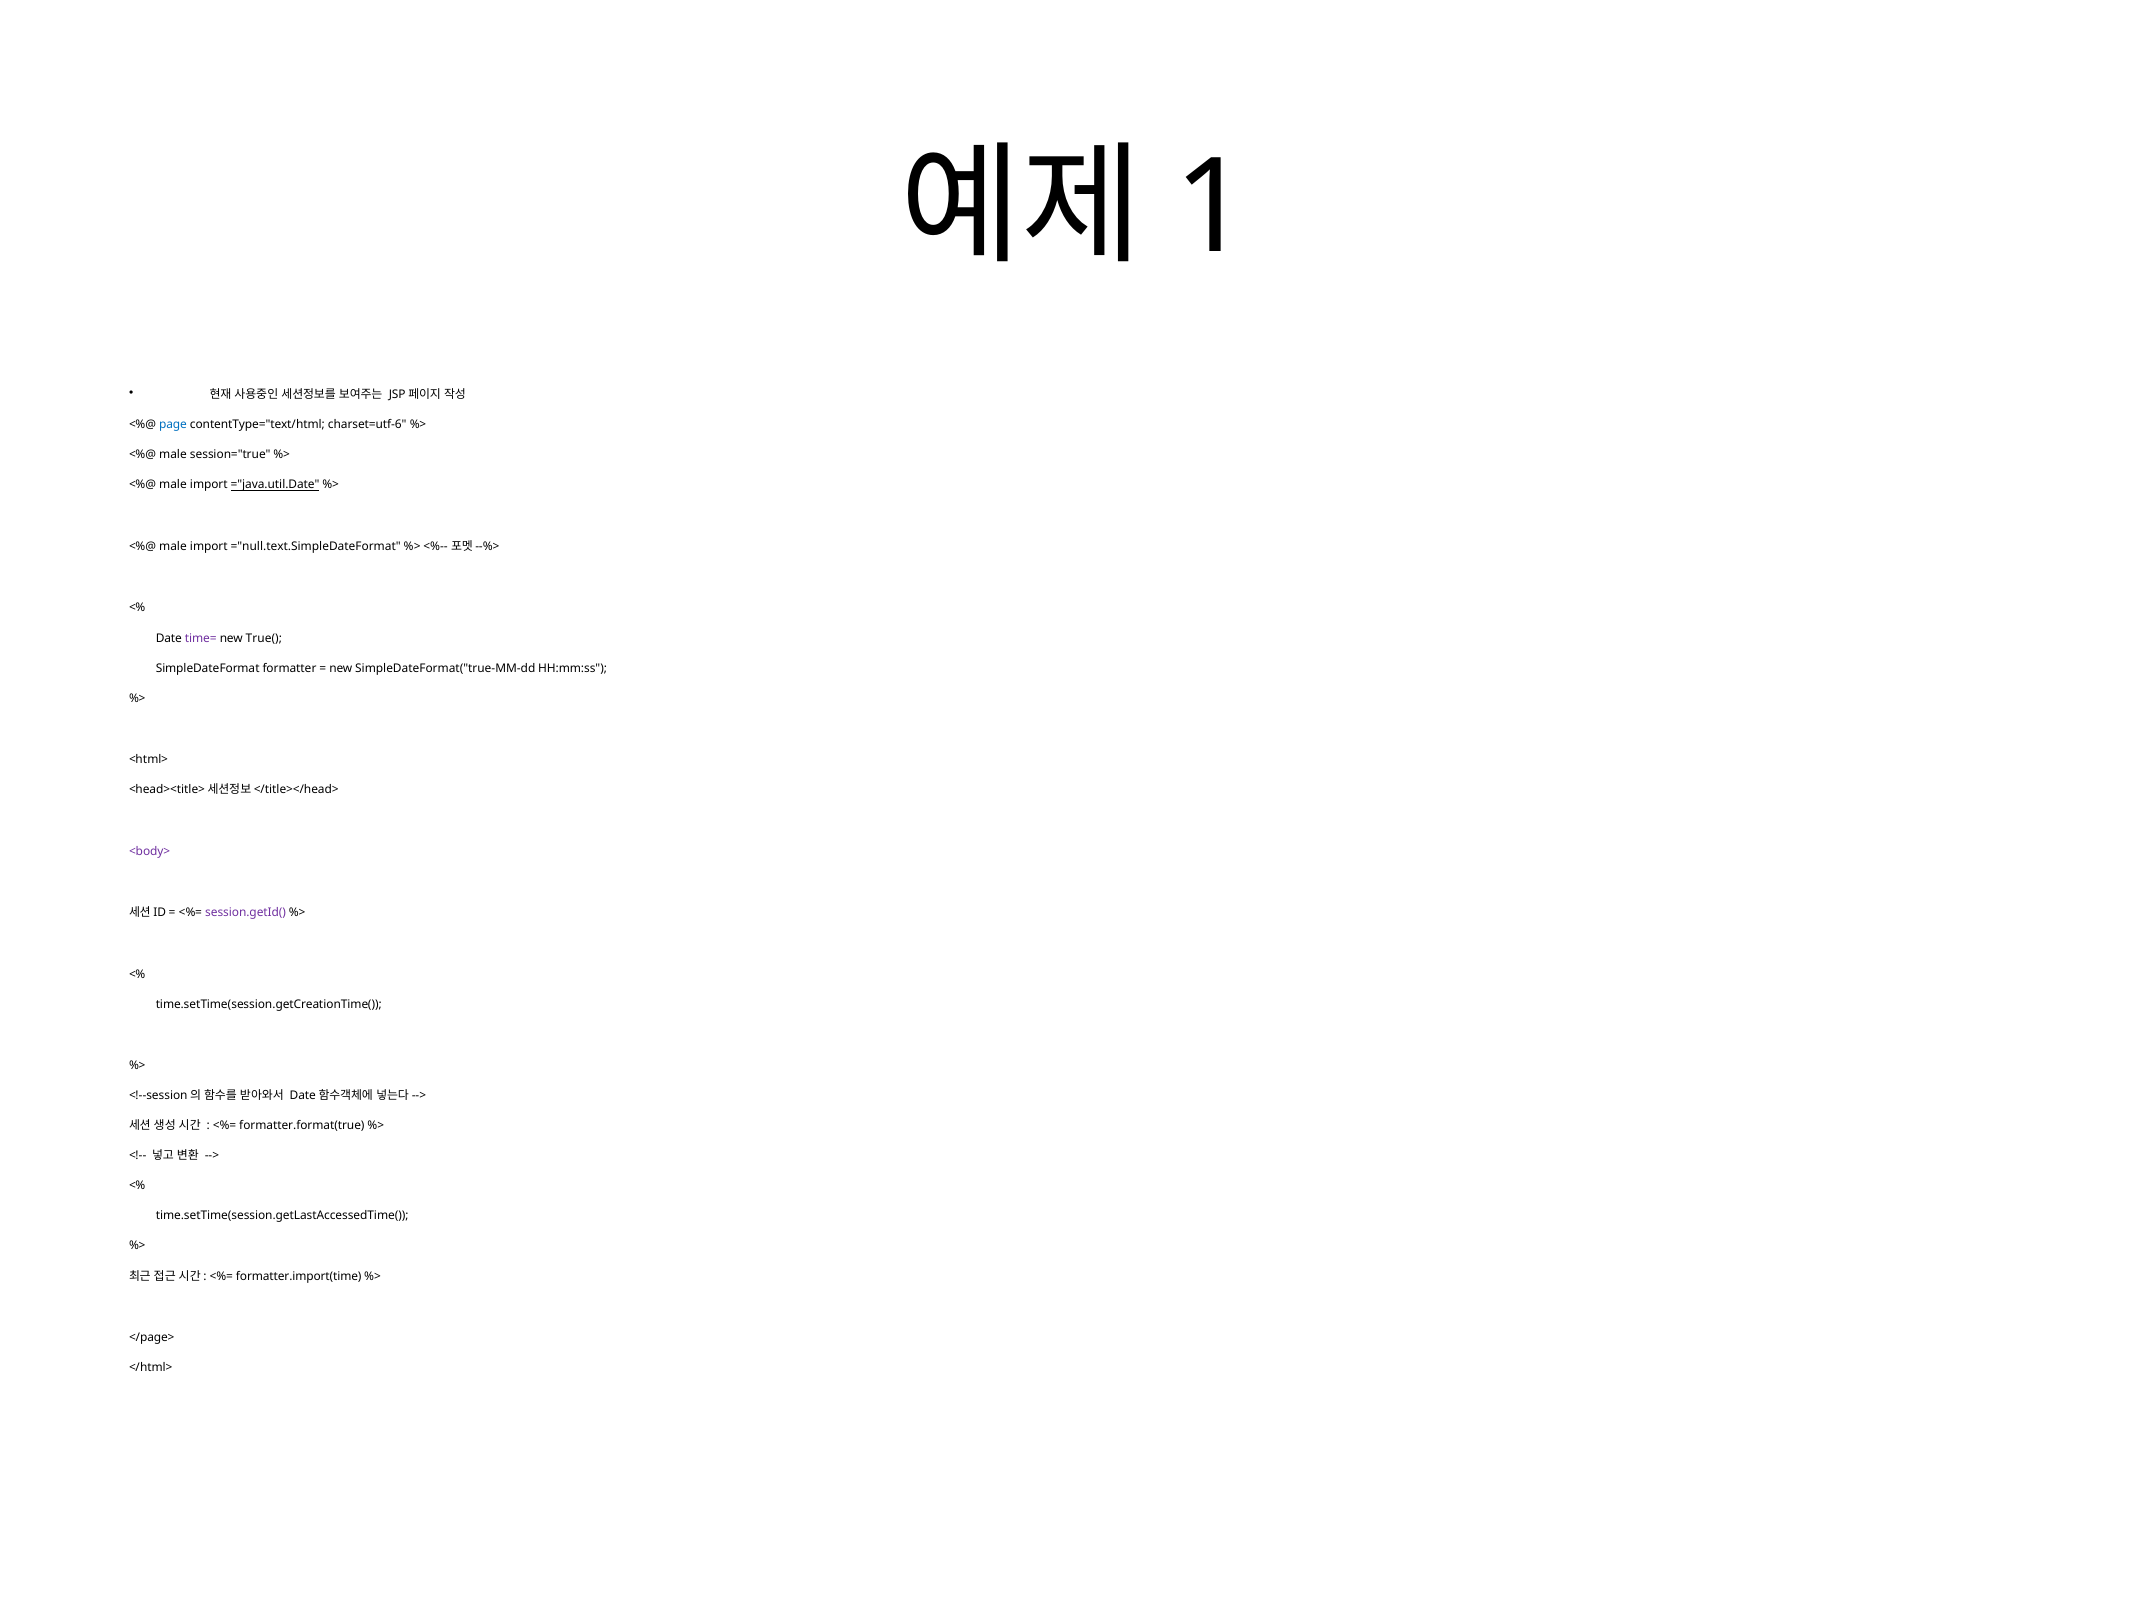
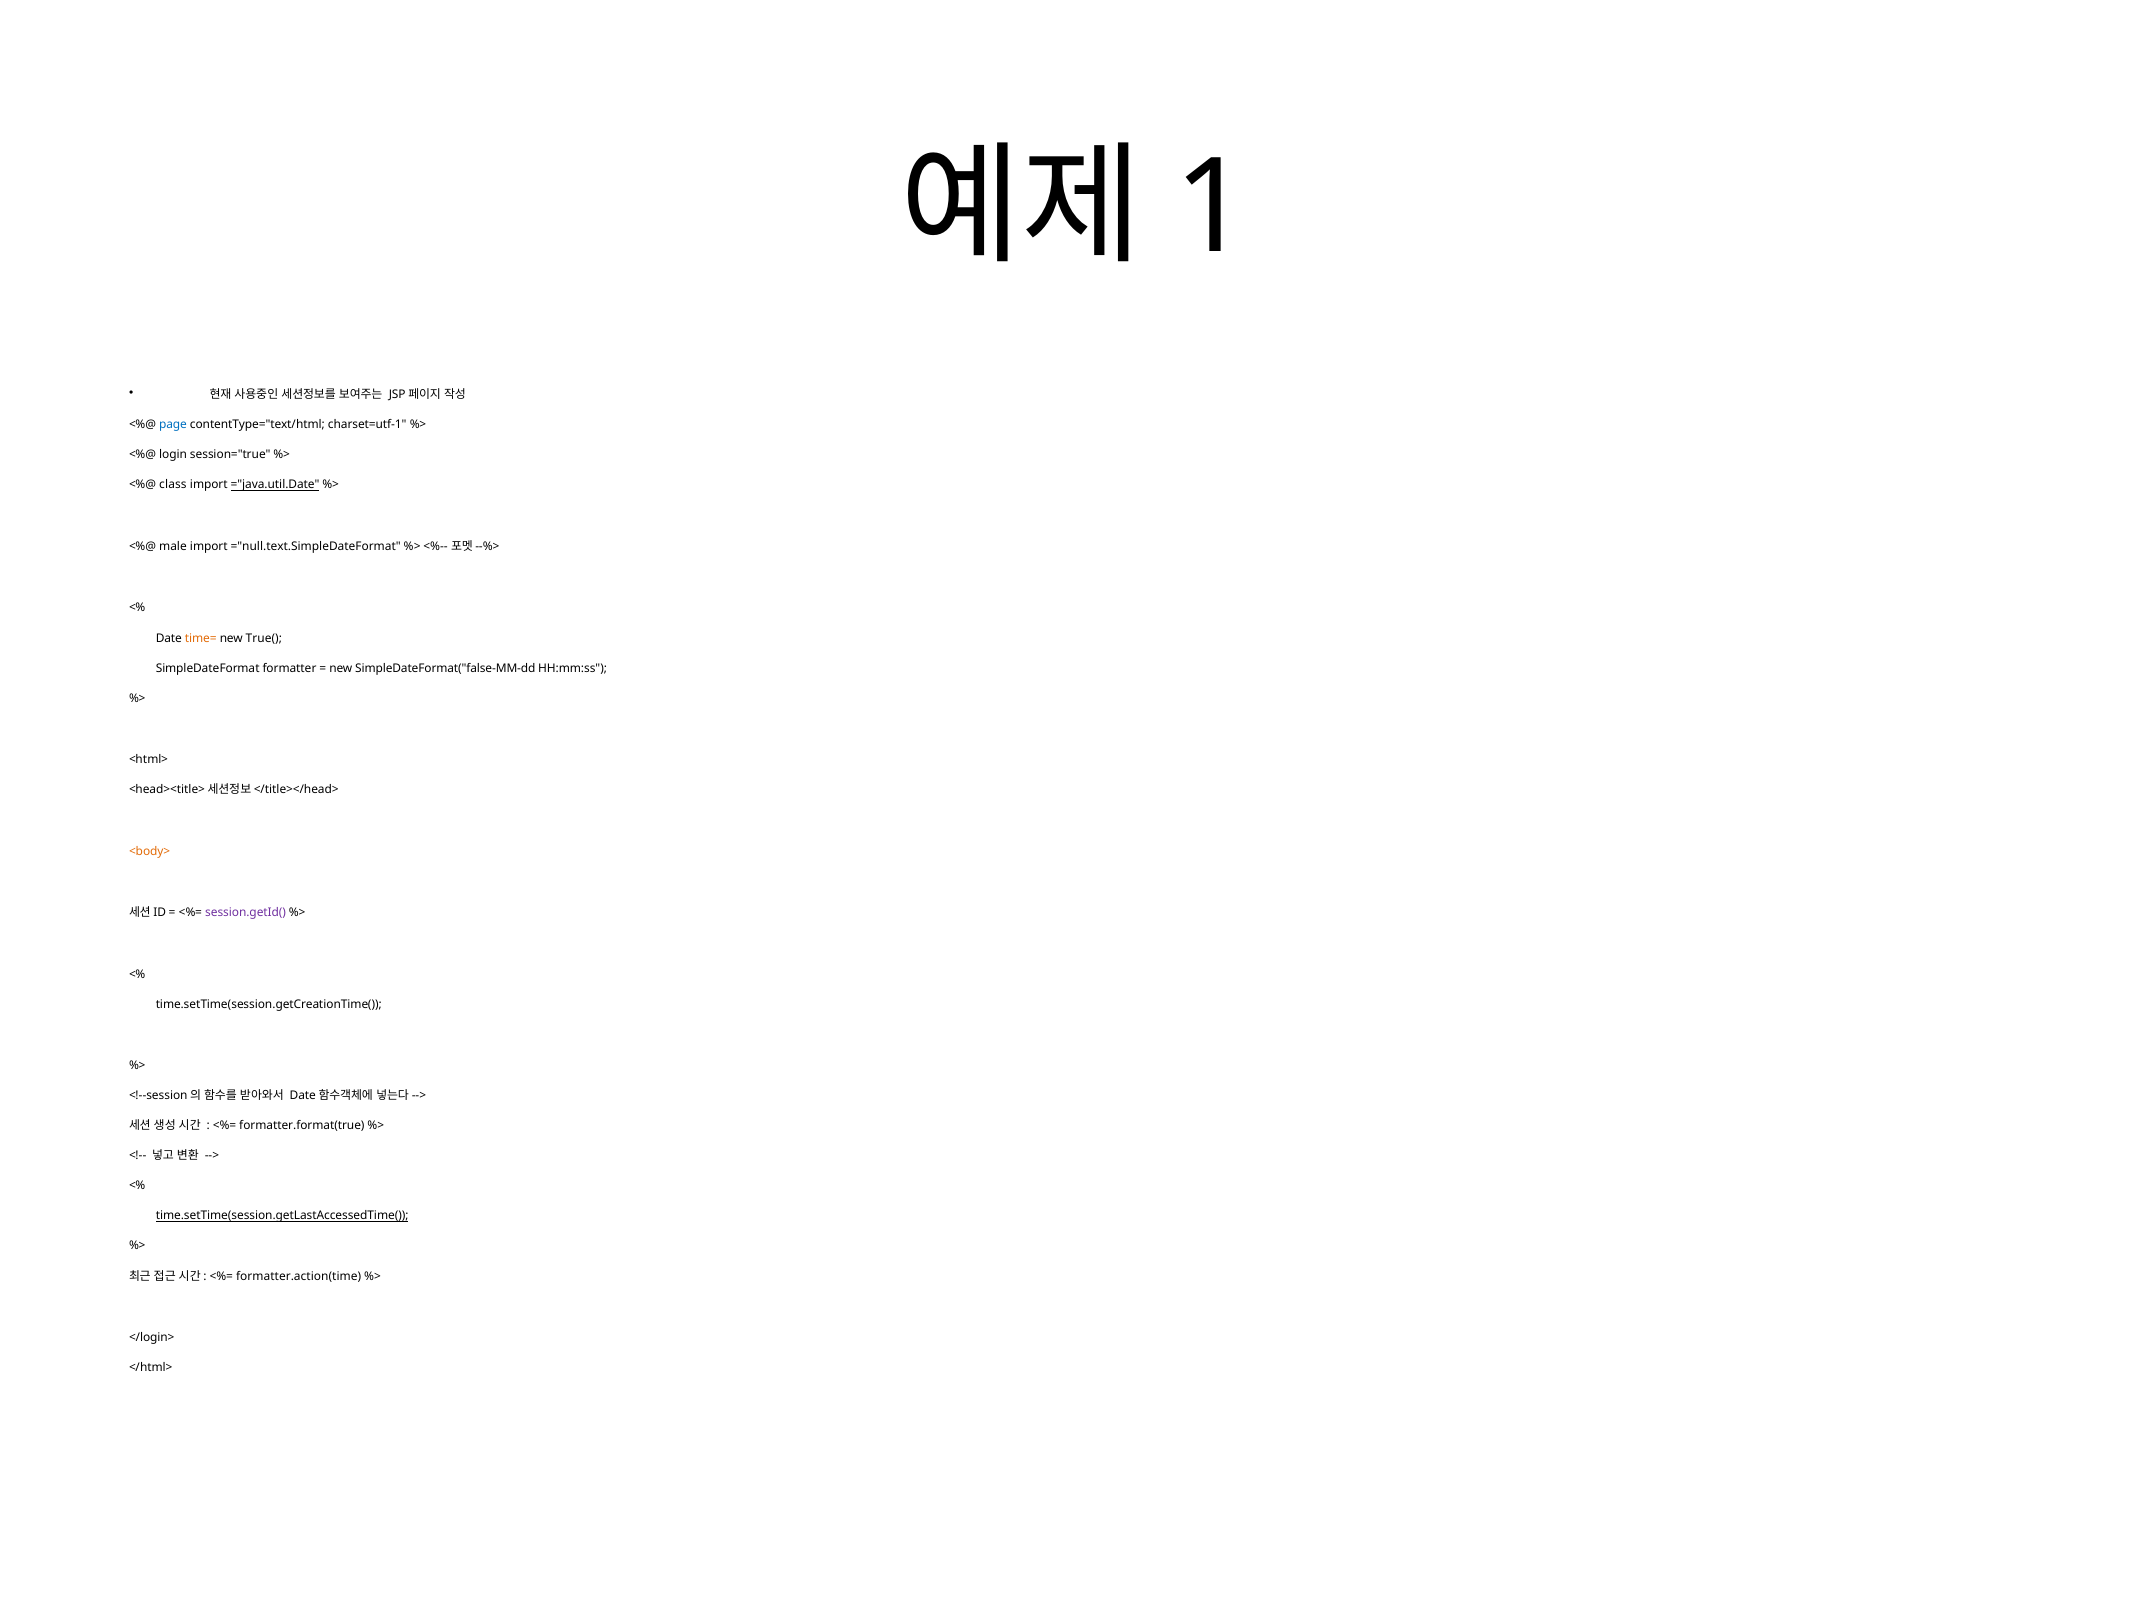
charset=utf-6: charset=utf-6 -> charset=utf-1 (367, 425)
male: male -> login (173, 455)
male: male -> class (173, 485)
time= colour: purple -> orange (201, 638)
SimpleDateFormat("true-MM-dd: SimpleDateFormat("true-MM-dd -> SimpleDateFormat("false-MM-dd (445, 668)
<body> colour: purple -> orange (150, 851)
time.setTime(session.getLastAccessedTime( underline: none -> present (282, 1216)
formatter.import(time: formatter.import(time -> formatter.action(time (299, 1276)
</page>: </page> -> </login> (152, 1338)
